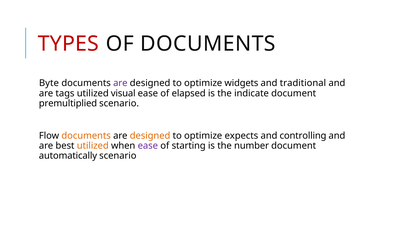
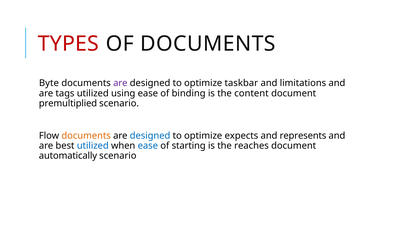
widgets: widgets -> taskbar (241, 83)
traditional: traditional -> limitations (303, 83)
visual: visual -> using (123, 93)
elapsed: elapsed -> binding (189, 93)
indicate: indicate -> content (251, 93)
designed colour: orange -> blue (150, 136)
controlling: controlling -> represents (303, 136)
utilized colour: orange -> blue (93, 146)
ease colour: purple -> blue (148, 146)
number: number -> reaches (252, 146)
